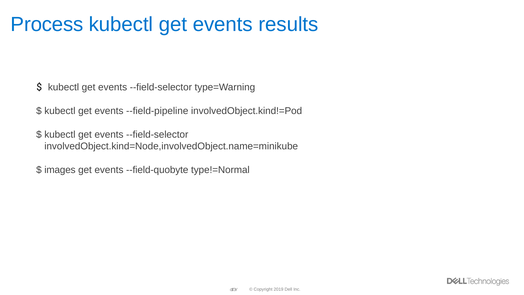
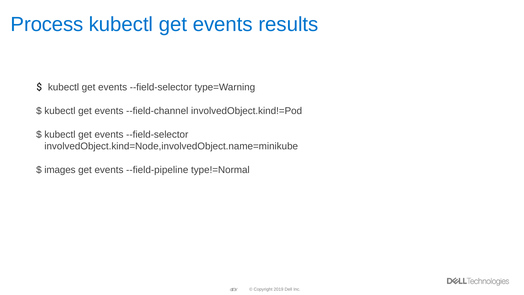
--field-pipeline: --field-pipeline -> --field-channel (157, 111)
--field-quobyte: --field-quobyte -> --field-pipeline (157, 170)
